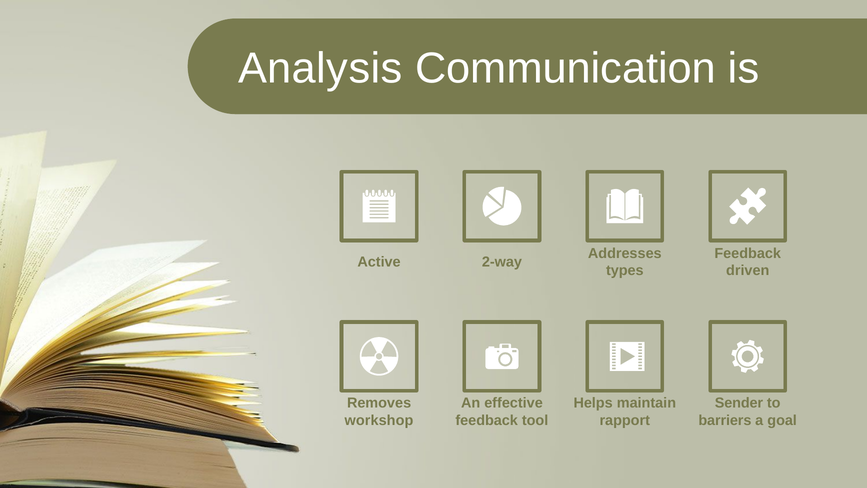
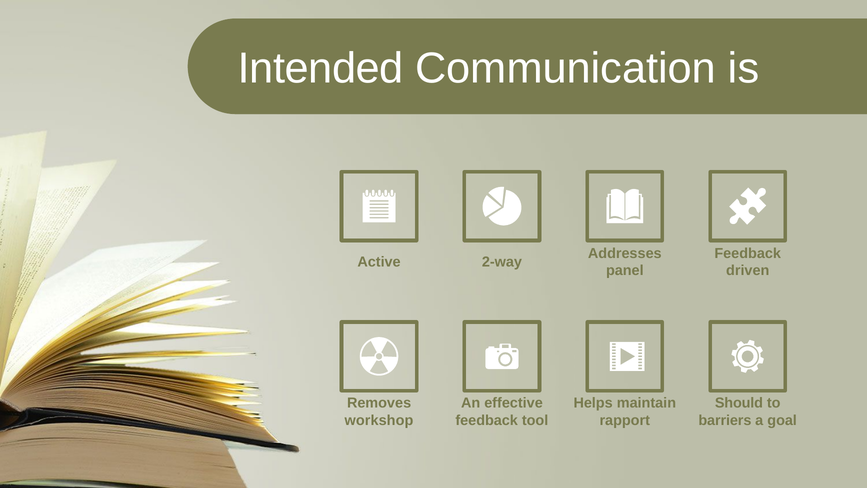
Analysis: Analysis -> Intended (321, 68)
types: types -> panel (625, 270)
Sender: Sender -> Should (739, 403)
